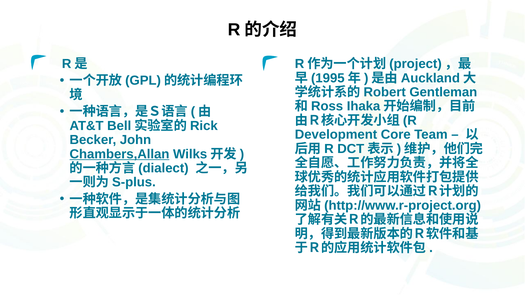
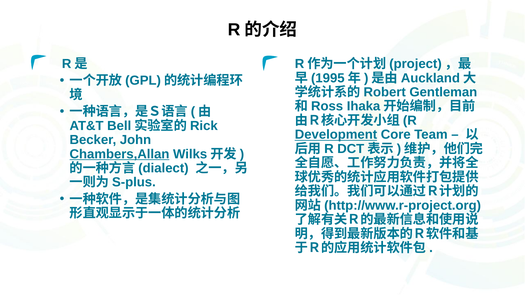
Development underline: none -> present (336, 135)
